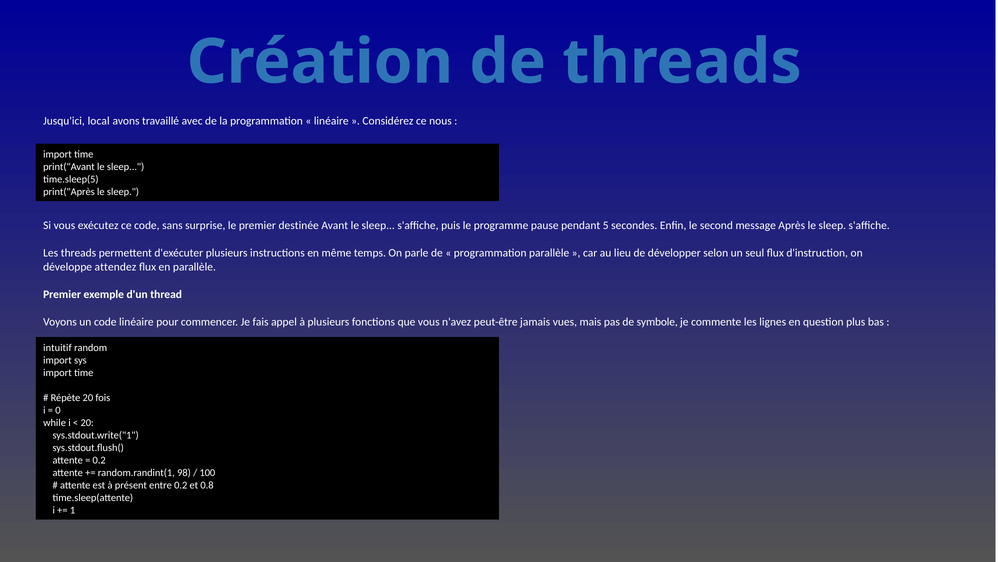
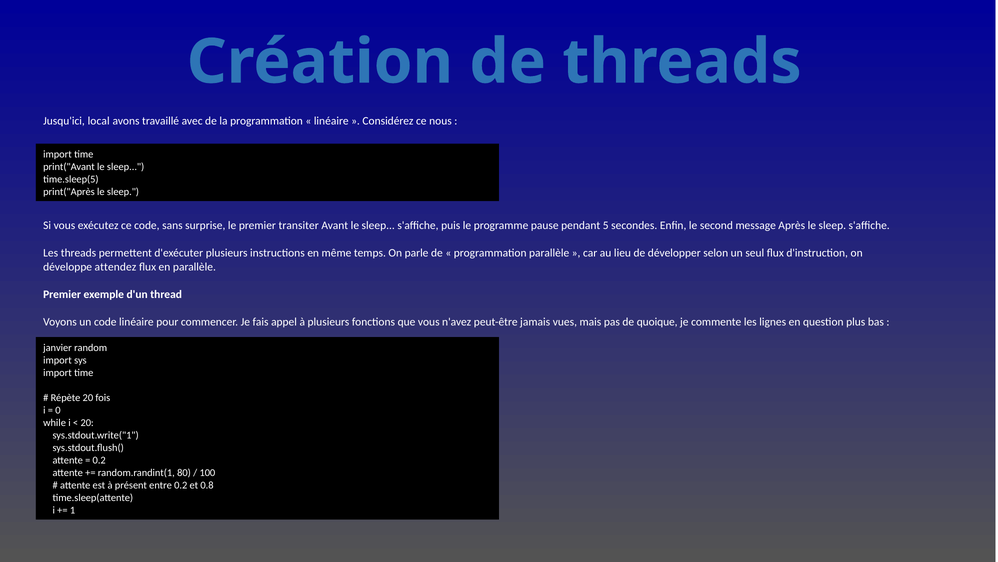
destinée: destinée -> transiter (299, 225)
symbole: symbole -> quoique (657, 321)
intuitif: intuitif -> janvier (57, 347)
98: 98 -> 80 (184, 472)
